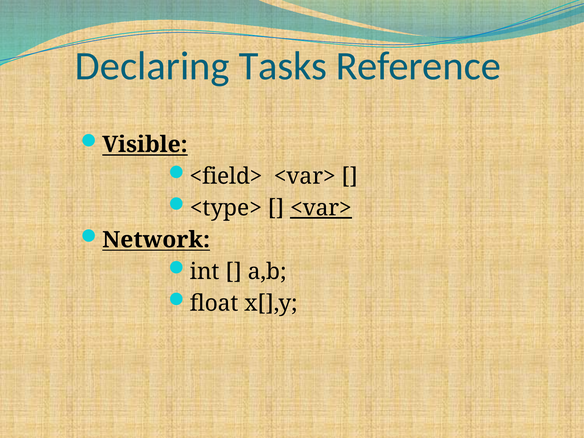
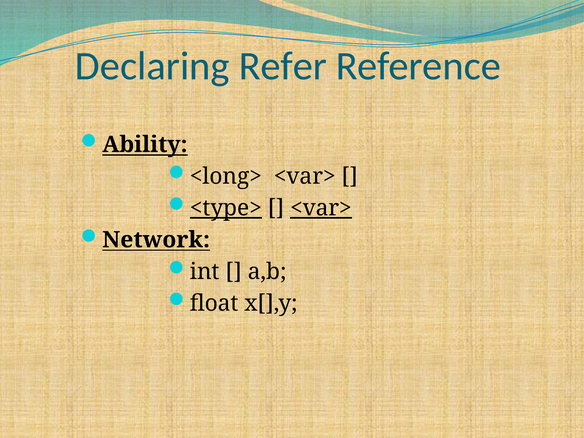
Tasks: Tasks -> Refer (283, 66)
Visible: Visible -> Ability (145, 145)
<field>: <field> -> <long> (226, 176)
<type> underline: none -> present (226, 208)
